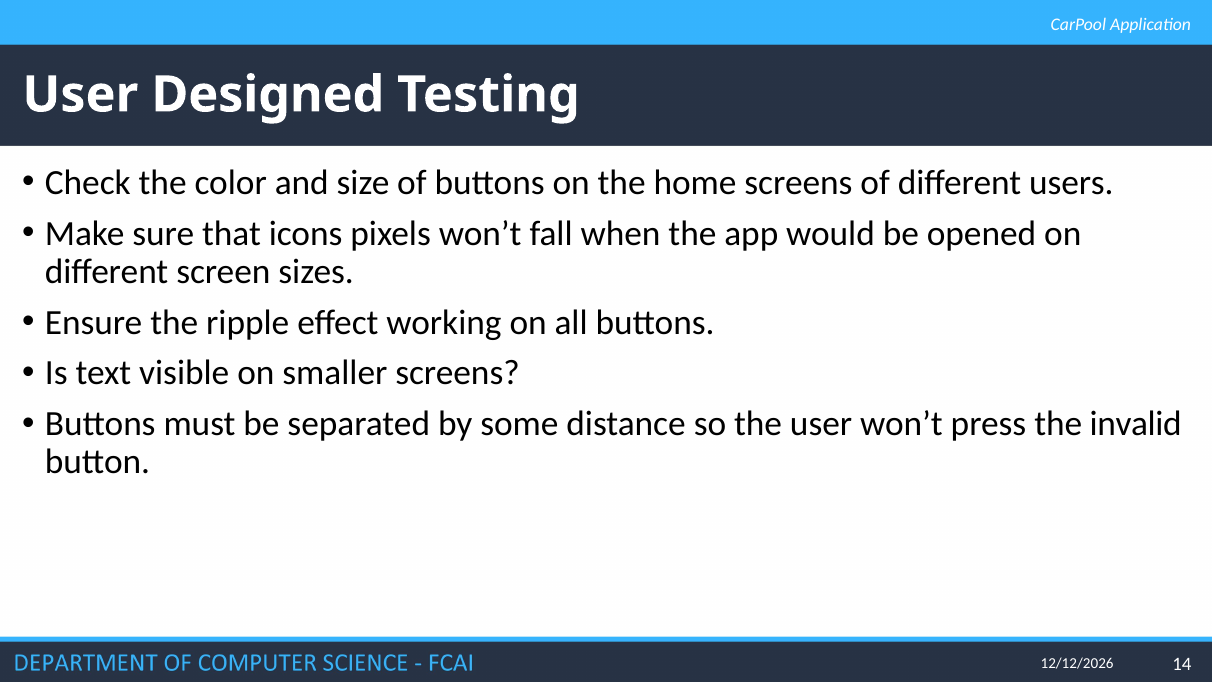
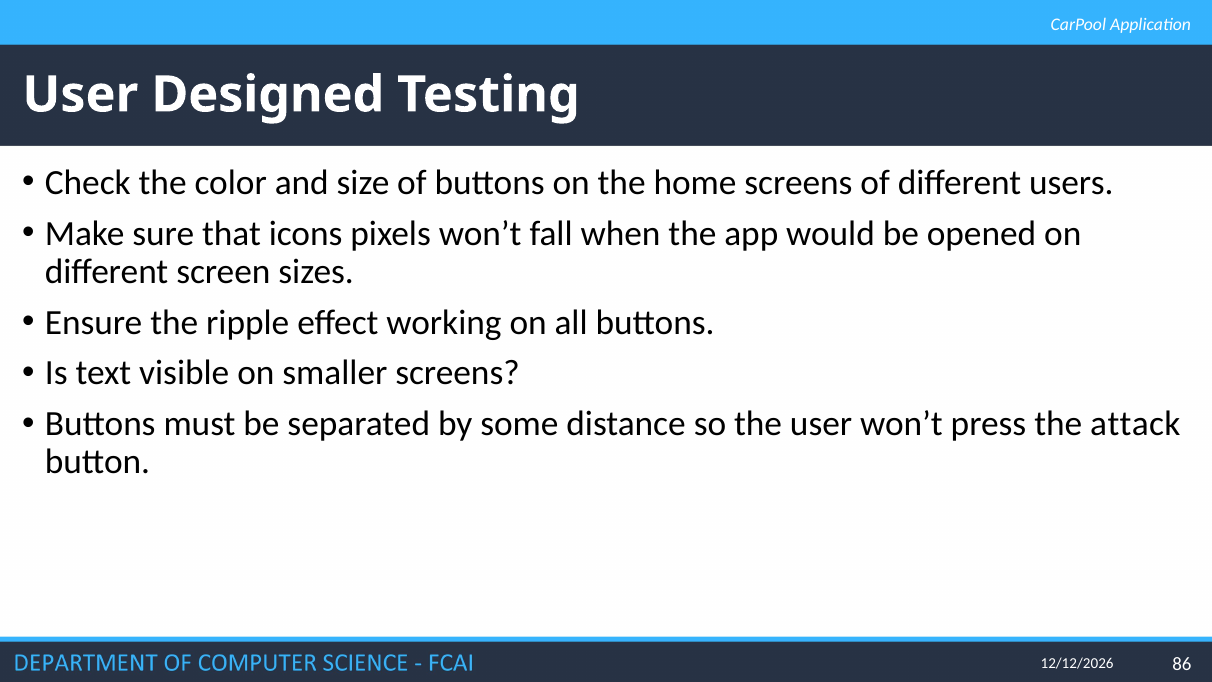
invalid: invalid -> attack (1135, 424)
14: 14 -> 86 (1182, 664)
